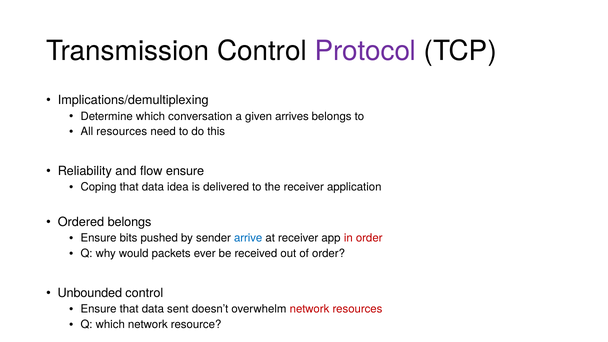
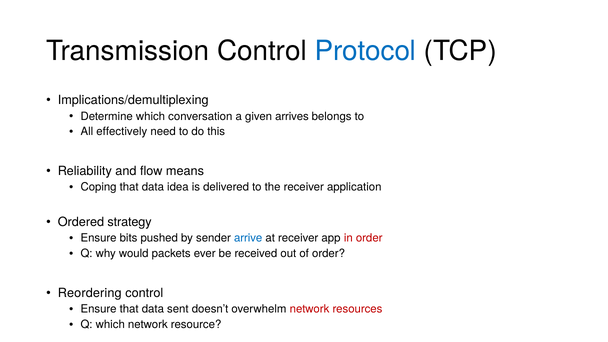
Protocol colour: purple -> blue (365, 51)
All resources: resources -> effectively (122, 132)
flow ensure: ensure -> means (185, 171)
Ordered belongs: belongs -> strategy (130, 222)
Unbounded: Unbounded -> Reordering (90, 293)
